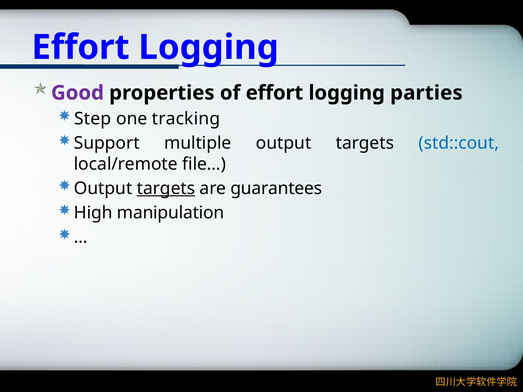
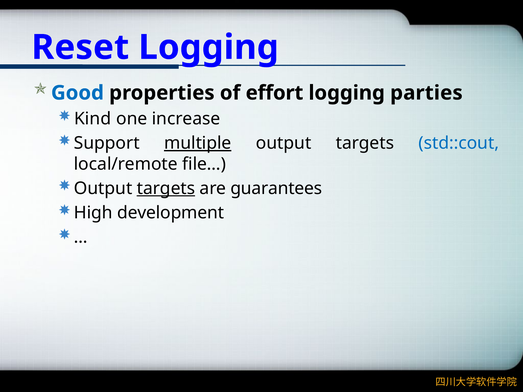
Effort: Effort -> Reset (80, 47)
Good colour: purple -> blue (77, 93)
Step: Step -> Kind (93, 119)
tracking: tracking -> increase (186, 119)
multiple underline: none -> present (198, 143)
manipulation: manipulation -> development (171, 213)
